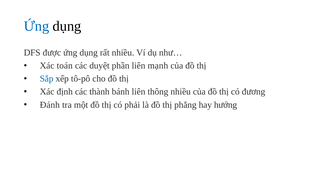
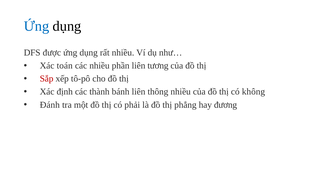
các duyệt: duyệt -> nhiều (99, 66)
mạnh: mạnh -> tương (158, 66)
Sắp colour: blue -> red (47, 79)
đương: đương -> không (253, 92)
hướng: hướng -> đương (226, 105)
